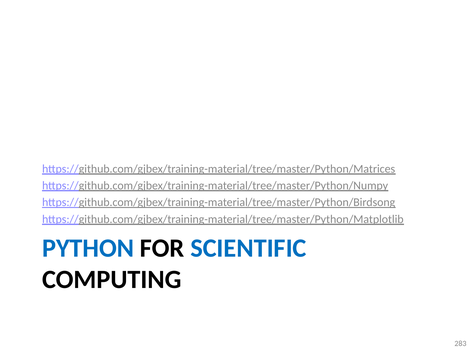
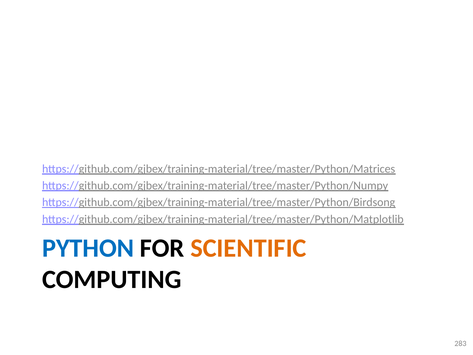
SCIENTIFIC colour: blue -> orange (248, 248)
